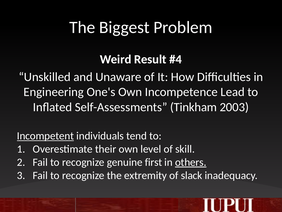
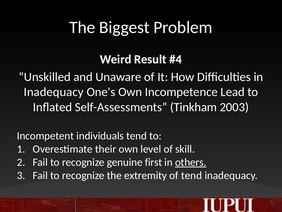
Engineering: Engineering -> Inadequacy (54, 92)
Incompetent underline: present -> none (45, 136)
of slack: slack -> tend (192, 175)
